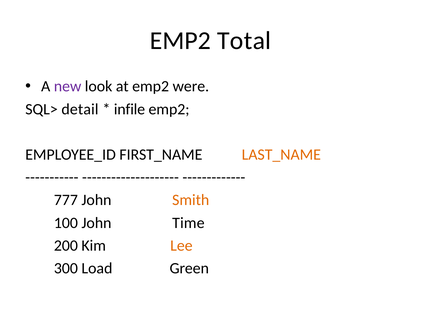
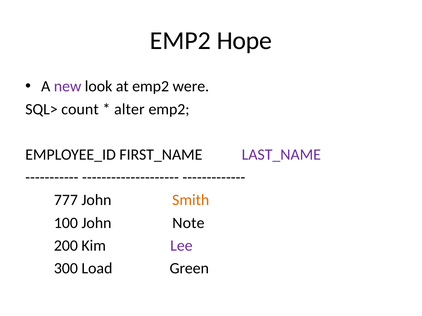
Total: Total -> Hope (244, 41)
detail: detail -> count (80, 109)
infile: infile -> alter (129, 109)
LAST_NAME colour: orange -> purple (281, 155)
Time: Time -> Note (188, 223)
Lee colour: orange -> purple (181, 246)
